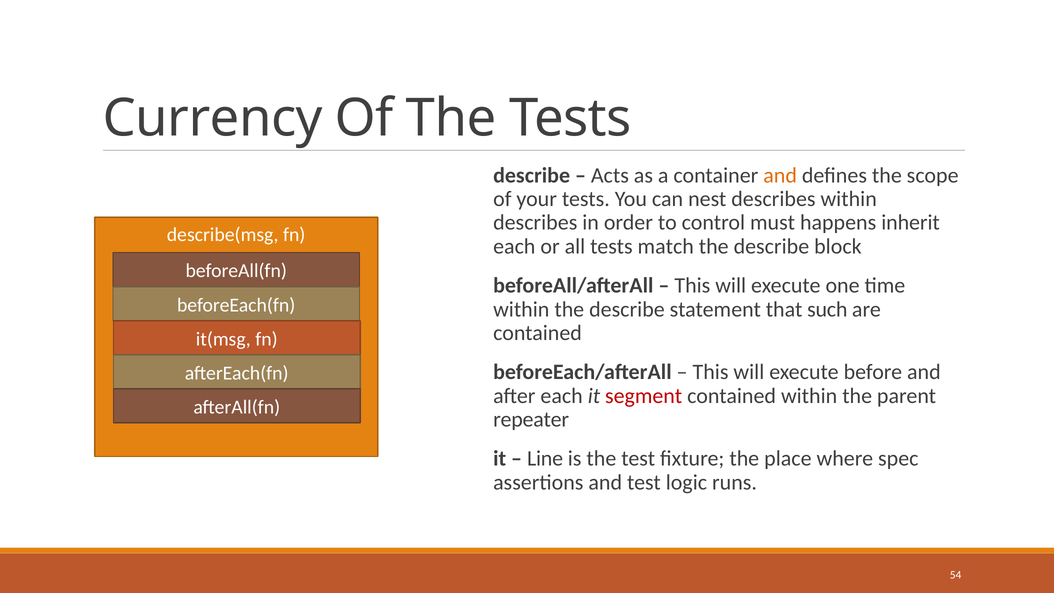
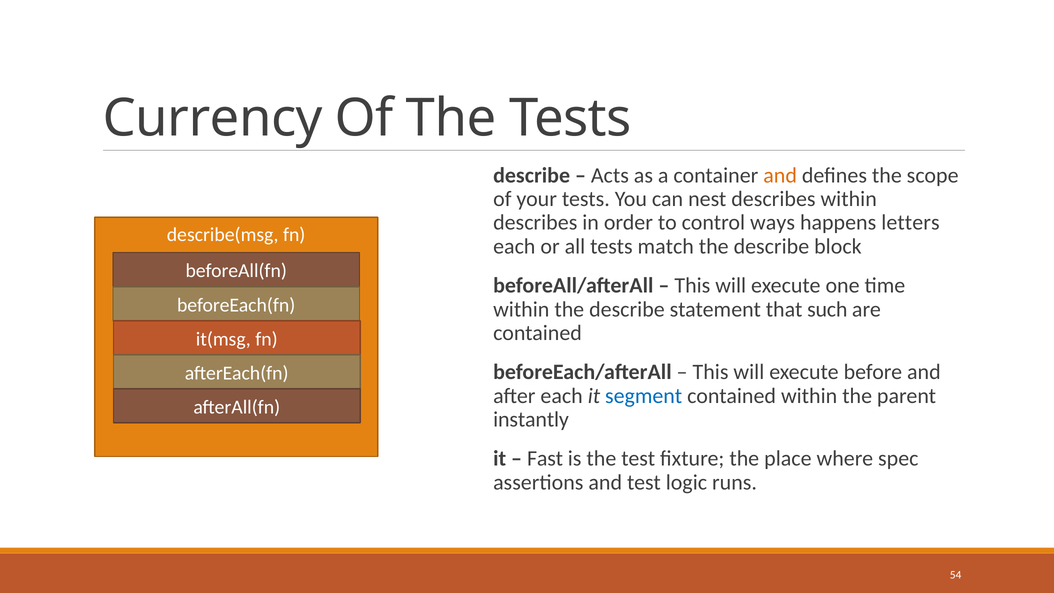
must: must -> ways (773, 223)
inherit: inherit -> letters (910, 223)
segment colour: red -> blue (644, 396)
repeater: repeater -> instantly (531, 419)
Line: Line -> Fast (545, 459)
